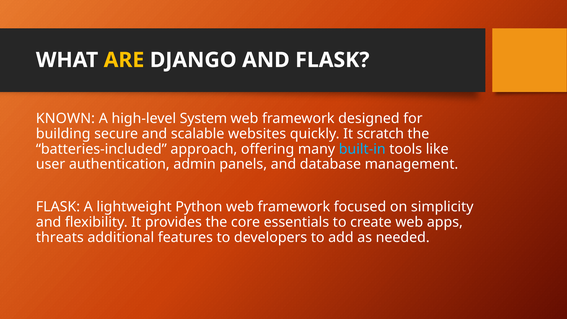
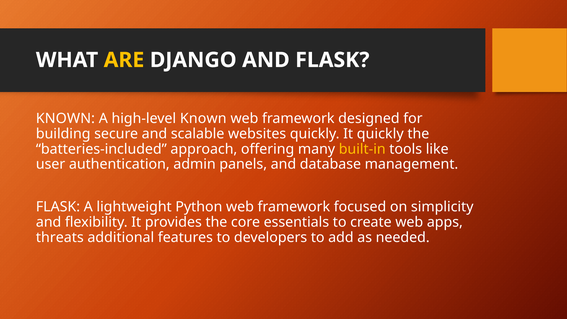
high-level System: System -> Known (203, 118)
It scratch: scratch -> quickly (380, 134)
built-in colour: light blue -> yellow (362, 149)
